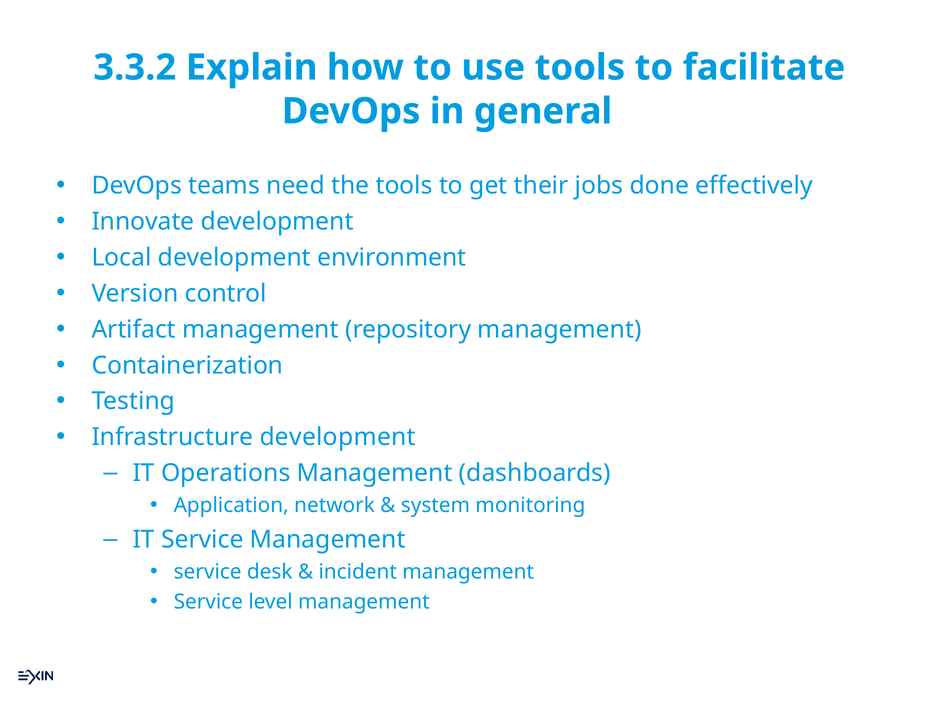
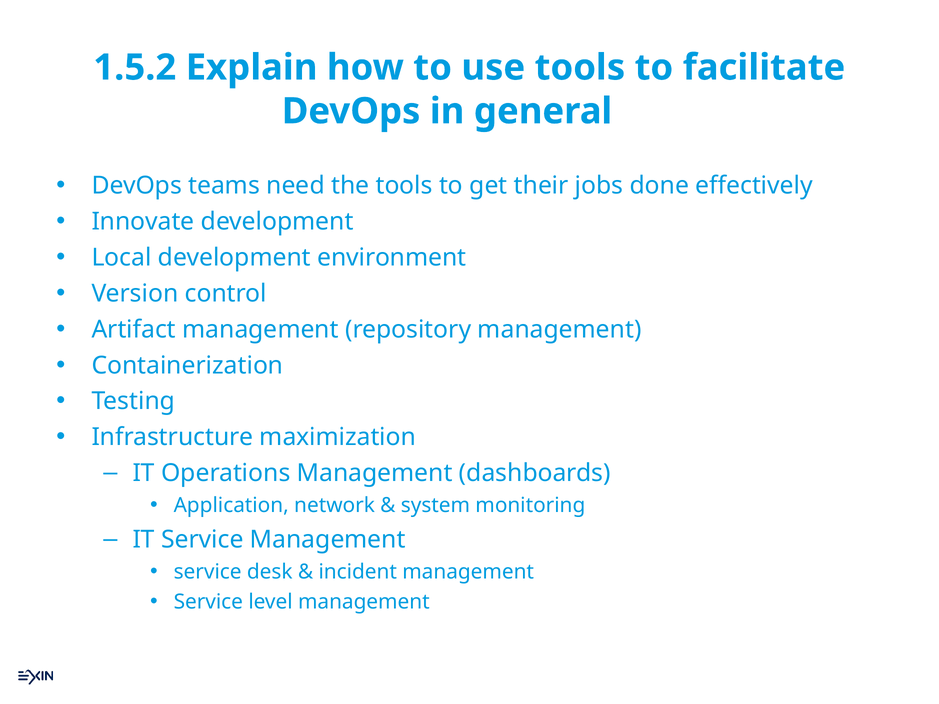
3.3.2: 3.3.2 -> 1.5.2 (135, 68)
Infrastructure development: development -> maximization (338, 437)
